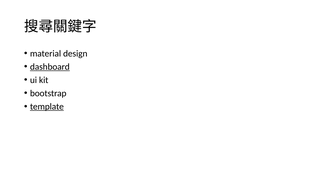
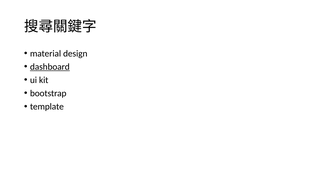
template underline: present -> none (47, 106)
